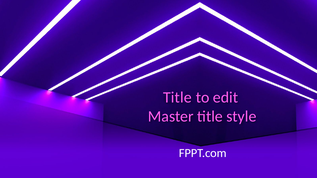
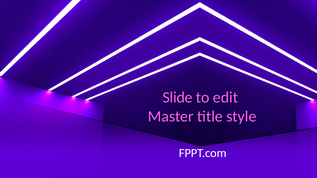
Title: Title -> Slide (178, 97)
